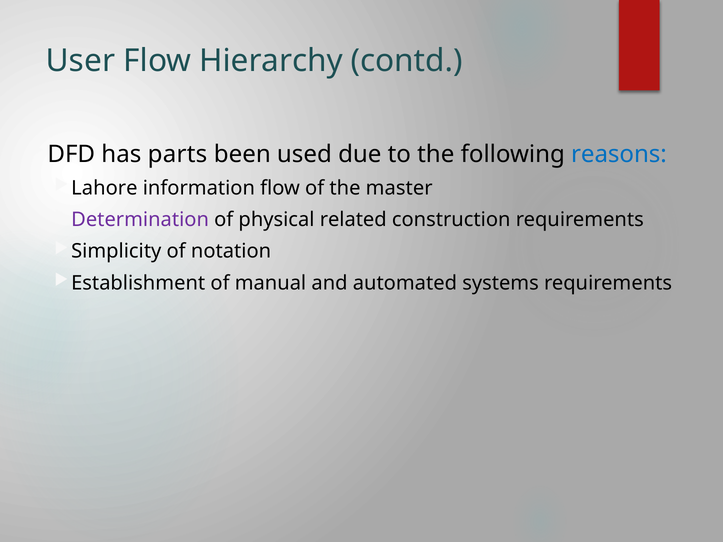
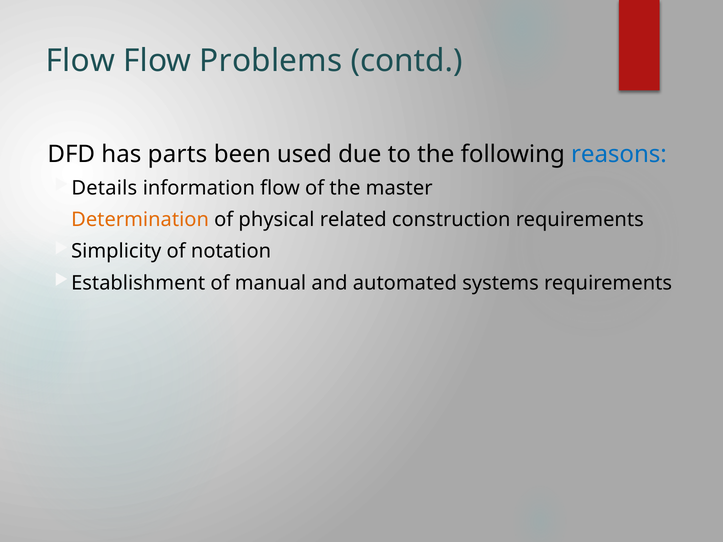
User: User -> Flow (80, 61)
Hierarchy: Hierarchy -> Problems (271, 61)
Lahore: Lahore -> Details (104, 188)
Determination colour: purple -> orange (140, 220)
